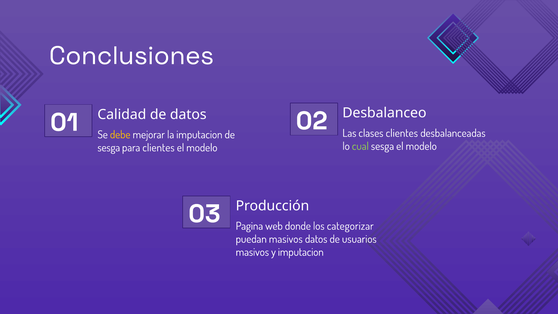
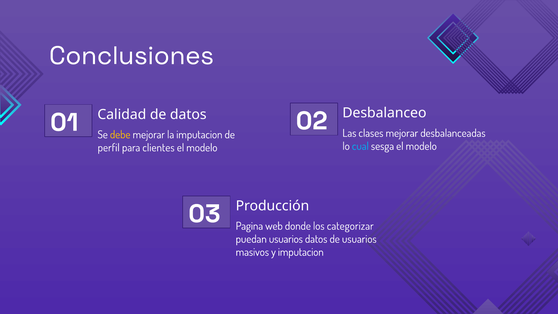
clases clientes: clientes -> mejorar (402, 133)
cual colour: light green -> light blue (360, 146)
sesga: sesga -> perfil (109, 148)
puedan masivos: masivos -> usuarios (286, 239)
